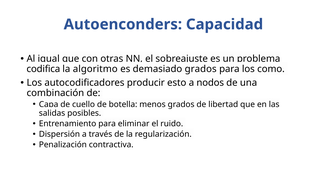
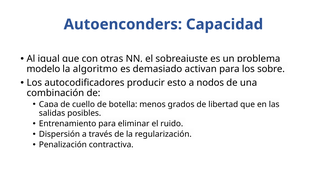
codifica: codifica -> modelo (43, 69)
demasiado grados: grados -> activan (201, 69)
como: como -> sobre (271, 69)
